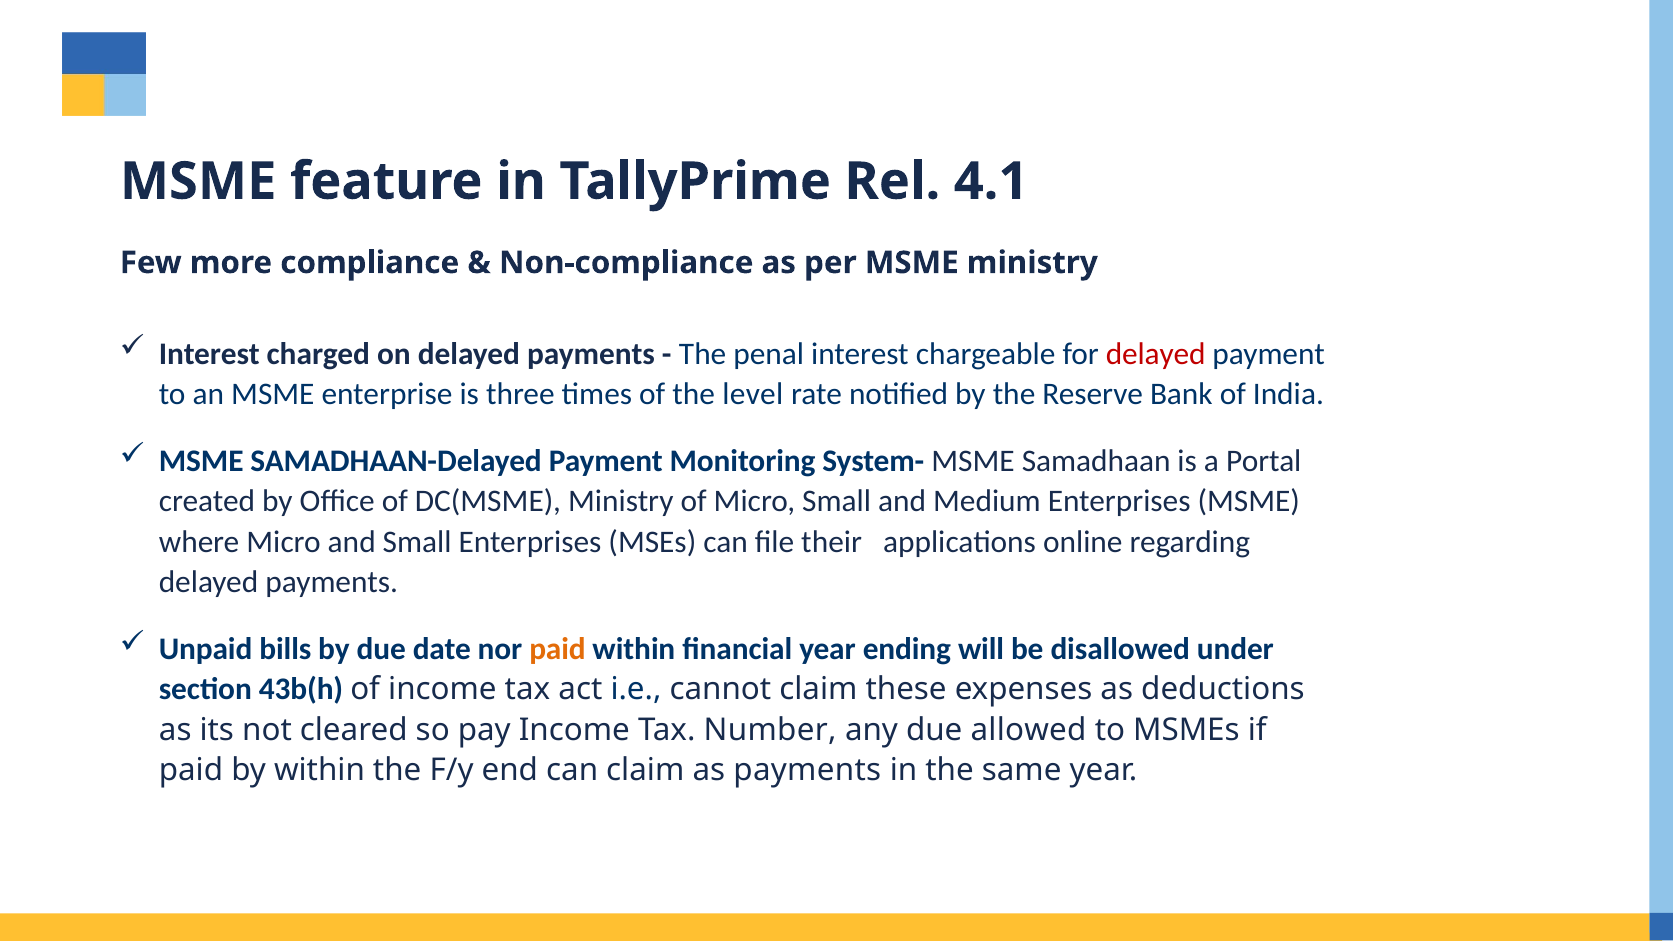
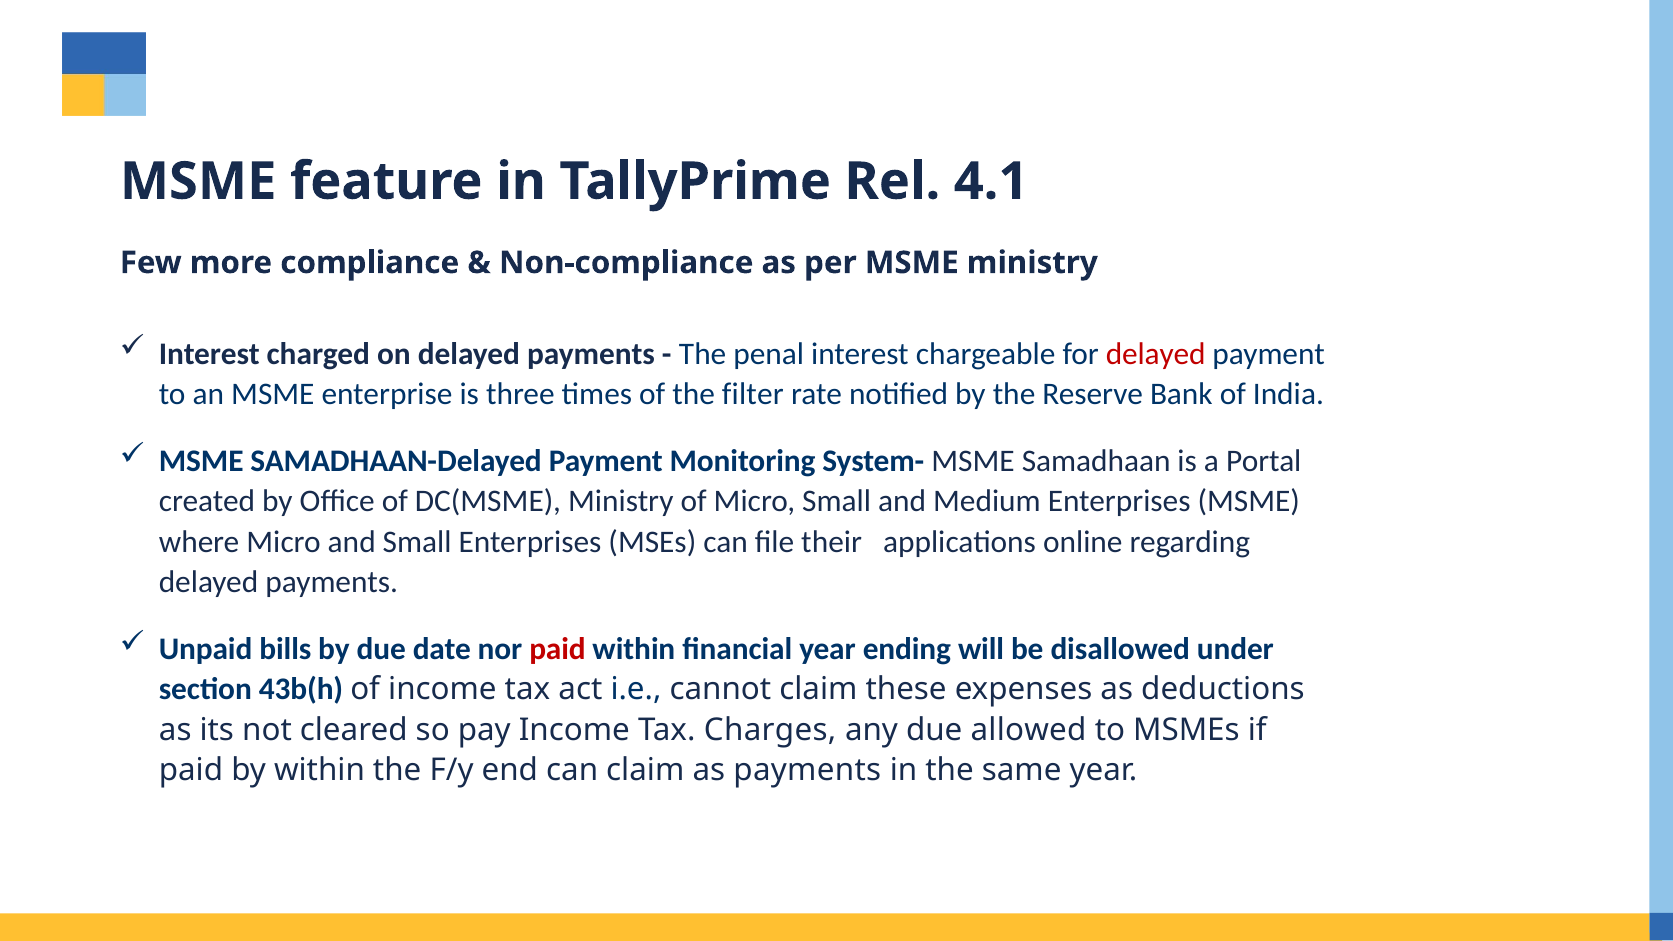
level: level -> filter (753, 394)
paid colour: orange -> red (558, 649)
Number: Number -> Charges (770, 730)
